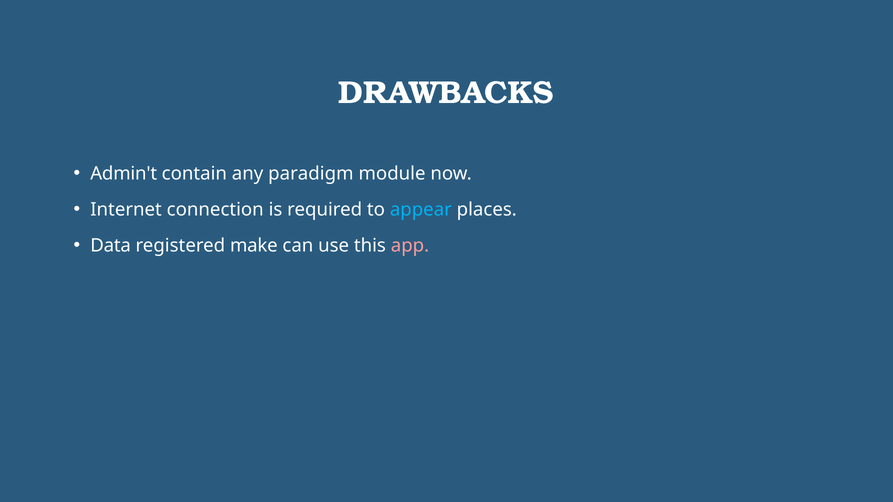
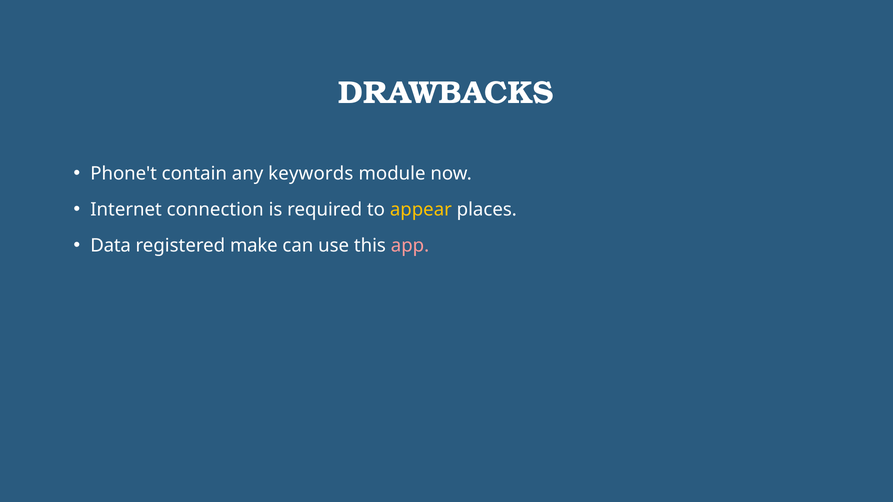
Admin't: Admin't -> Phone't (124, 174)
paradigm: paradigm -> keywords (311, 174)
appear colour: light blue -> yellow (421, 210)
